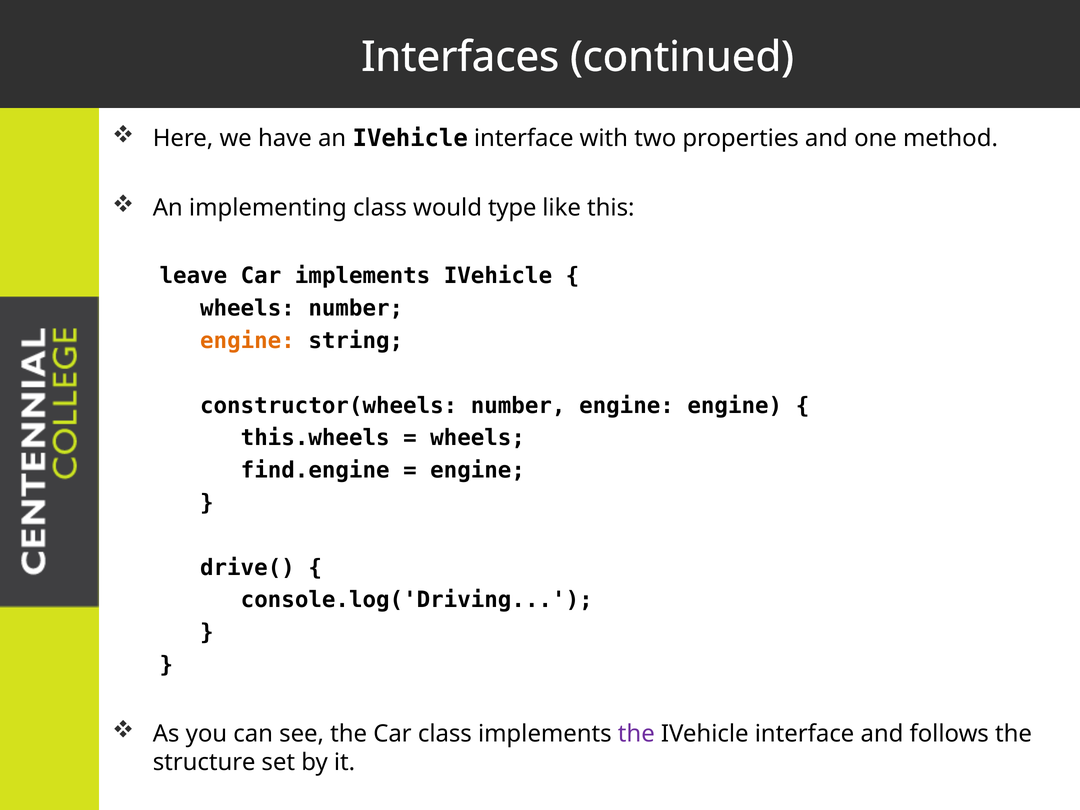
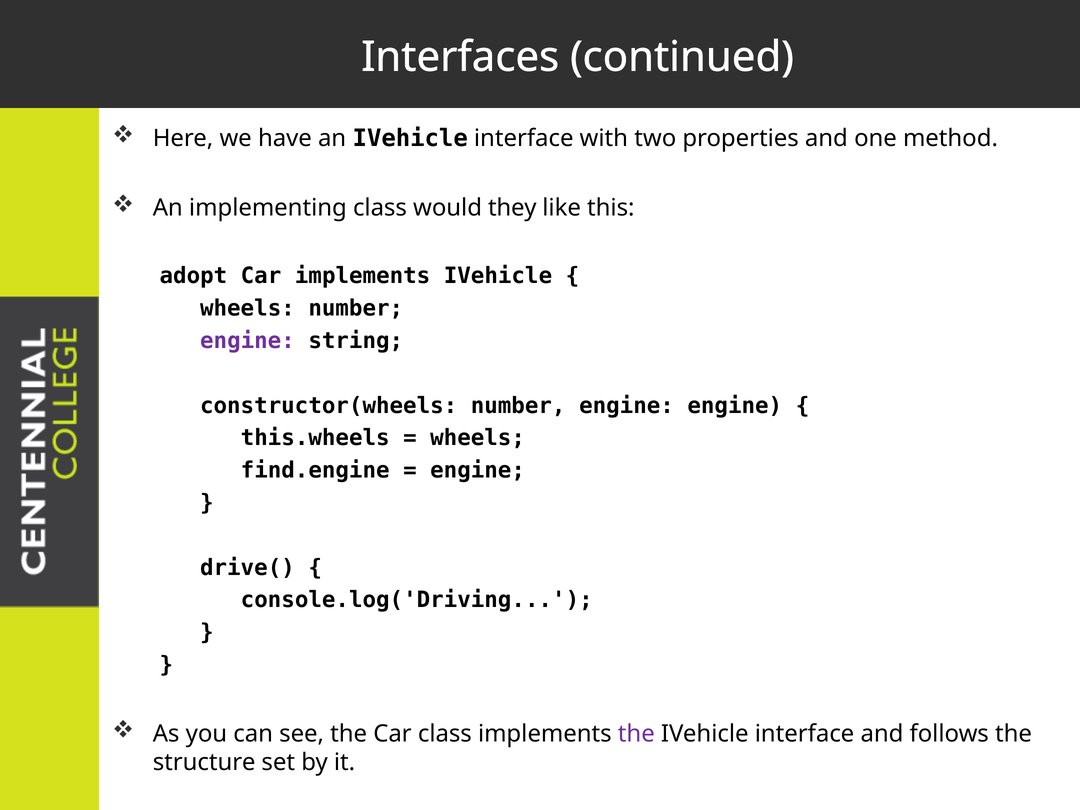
type: type -> they (512, 208)
leave: leave -> adopt (193, 276)
engine colour: orange -> purple (247, 341)
